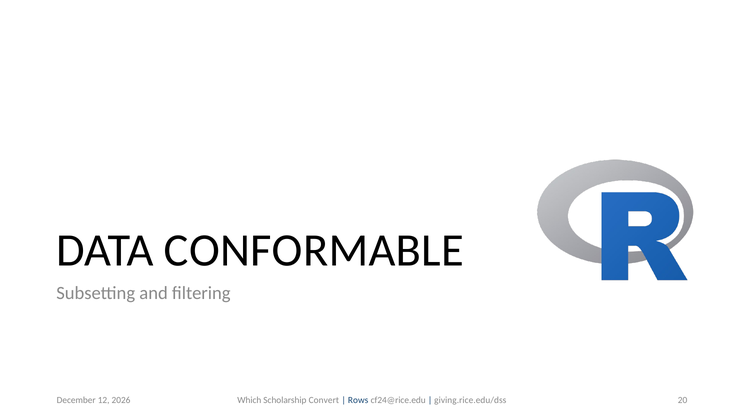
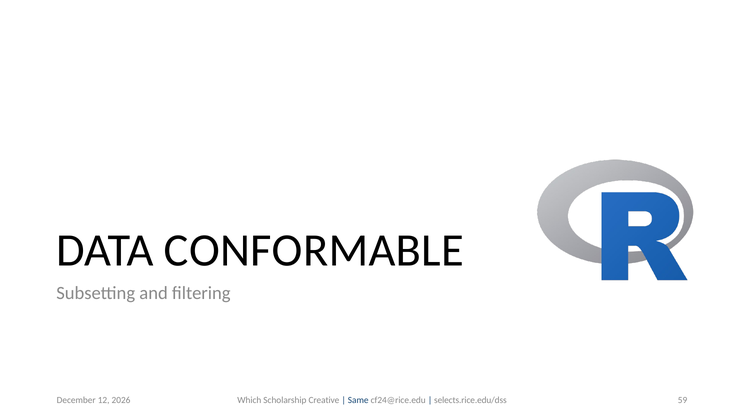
20: 20 -> 59 (683, 400)
Convert: Convert -> Creative (324, 400)
Rows: Rows -> Same (358, 400)
giving.rice.edu/dss: giving.rice.edu/dss -> selects.rice.edu/dss (470, 400)
